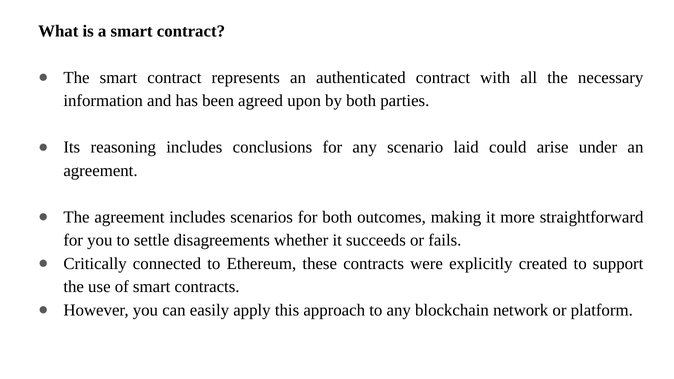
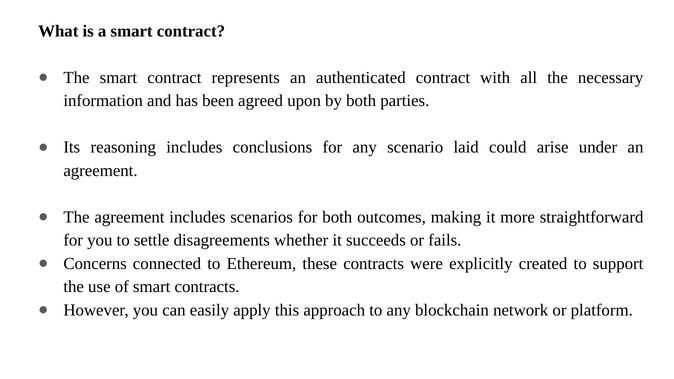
Critically: Critically -> Concerns (95, 264)
